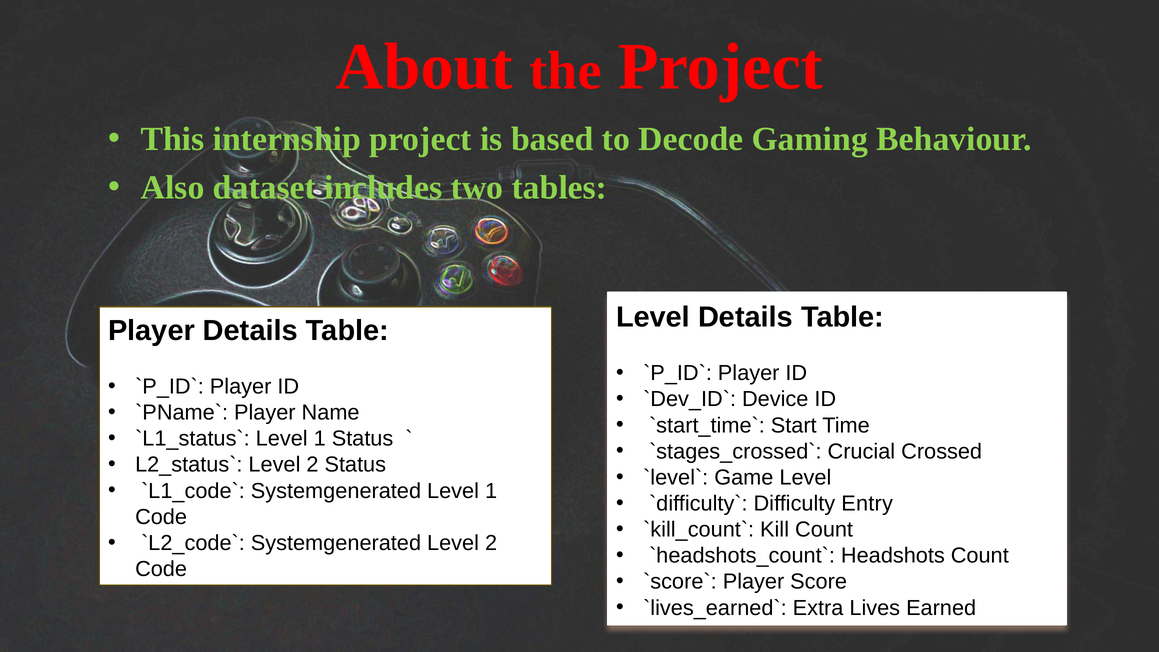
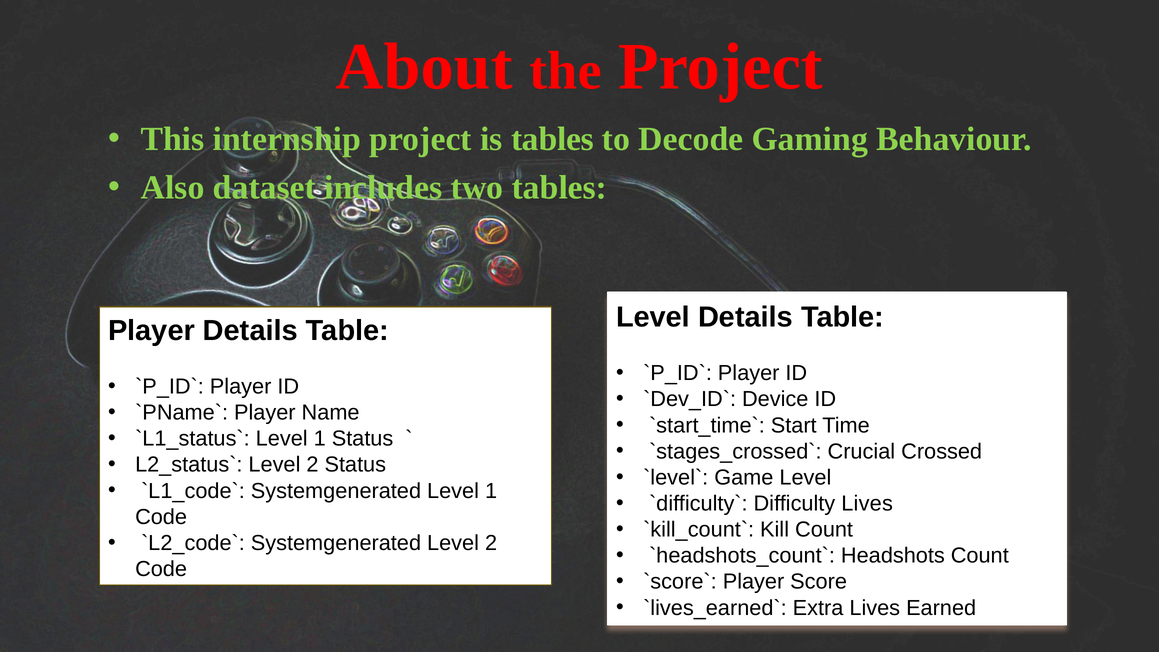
is based: based -> tables (552, 139)
Difficulty Entry: Entry -> Lives (867, 504)
